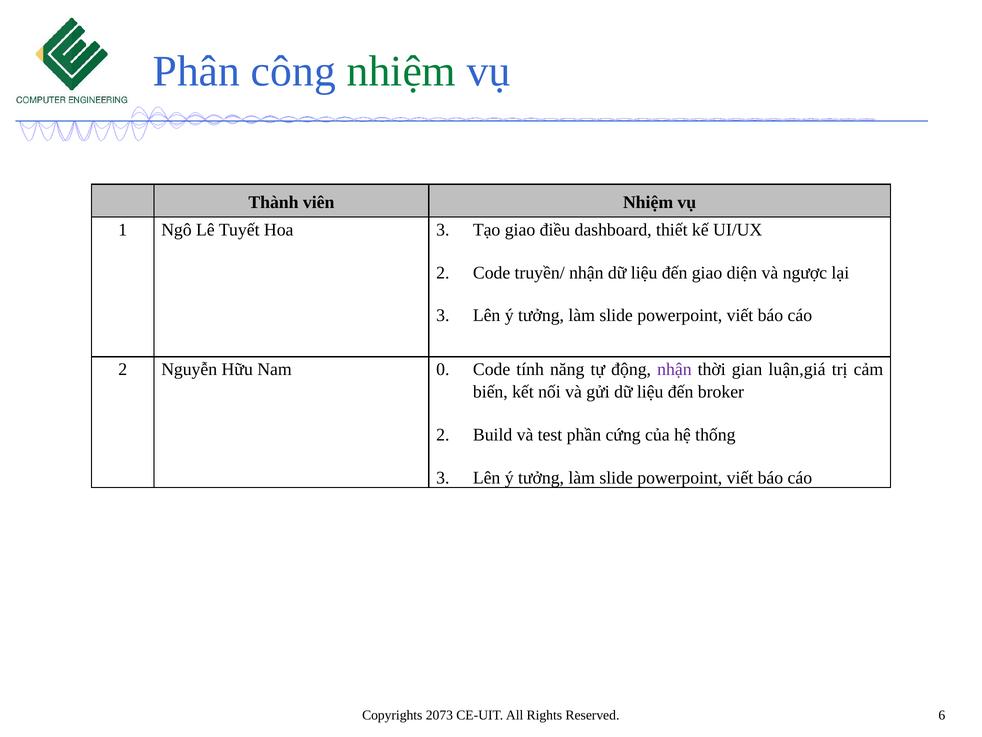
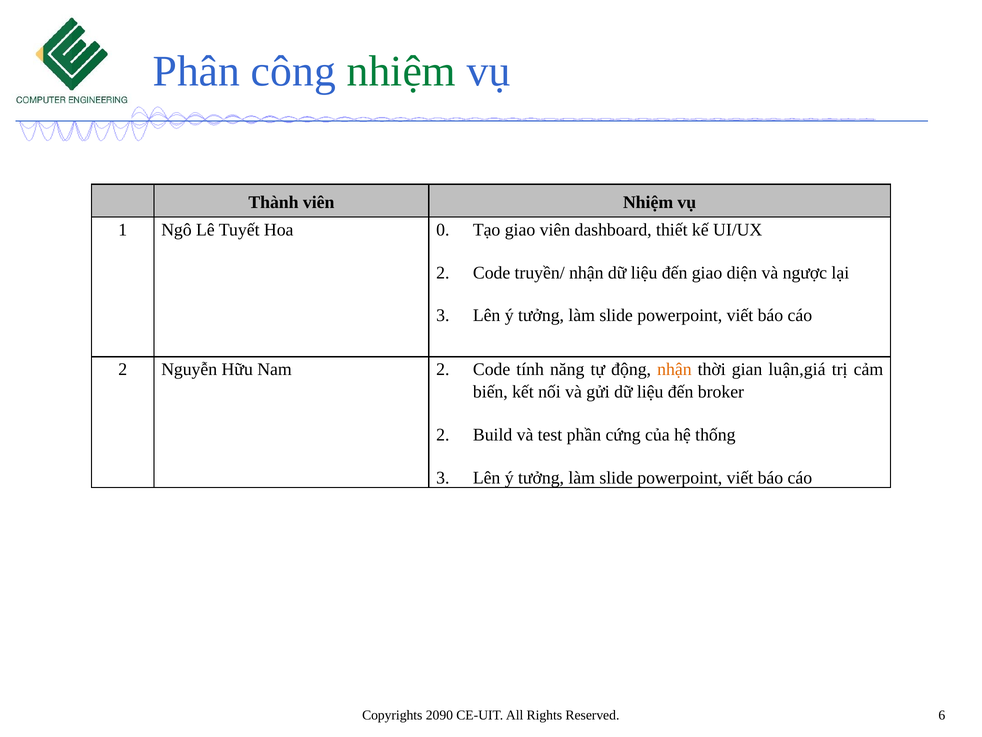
Hoa 3: 3 -> 0 (443, 230)
giao điều: điều -> viên (555, 230)
Nam 0: 0 -> 2 (443, 369)
nhận colour: purple -> orange (674, 369)
2073: 2073 -> 2090 (439, 715)
